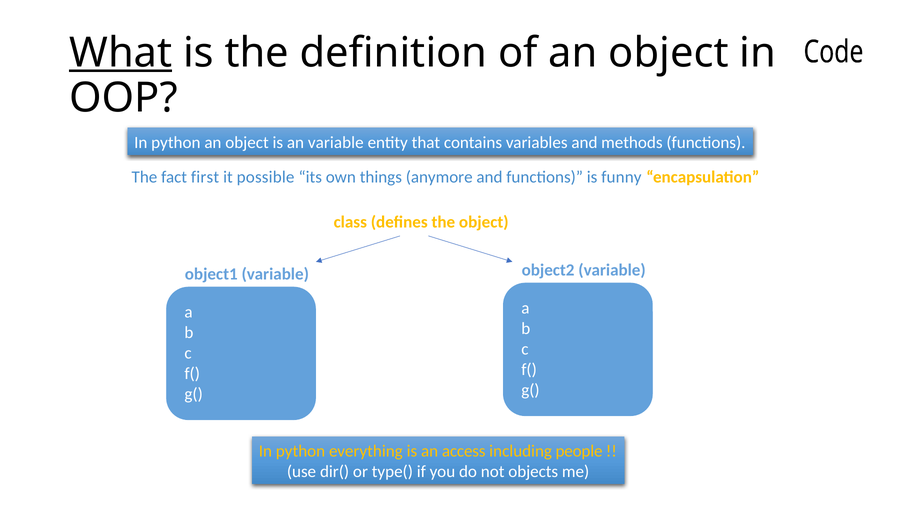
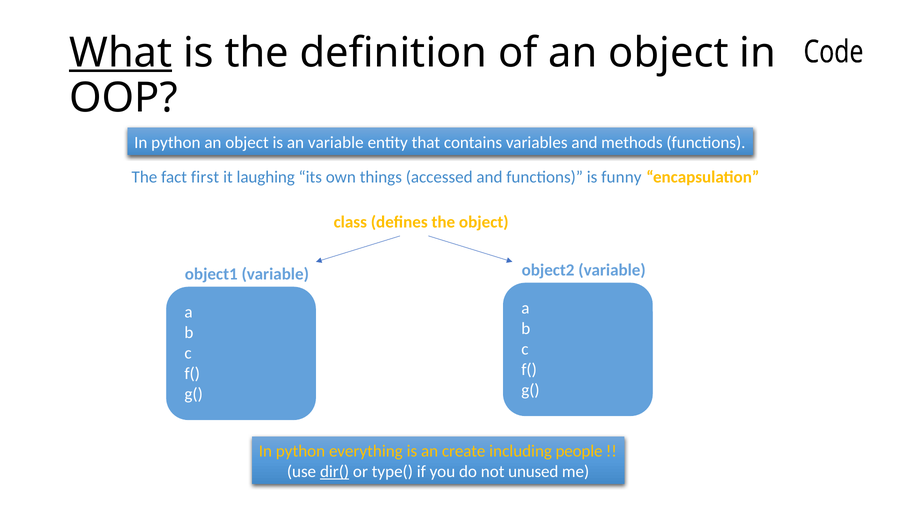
possible: possible -> laughing (266, 177)
anymore: anymore -> accessed (439, 177)
access: access -> create (464, 451)
dir( underline: none -> present (335, 472)
objects: objects -> unused (533, 472)
